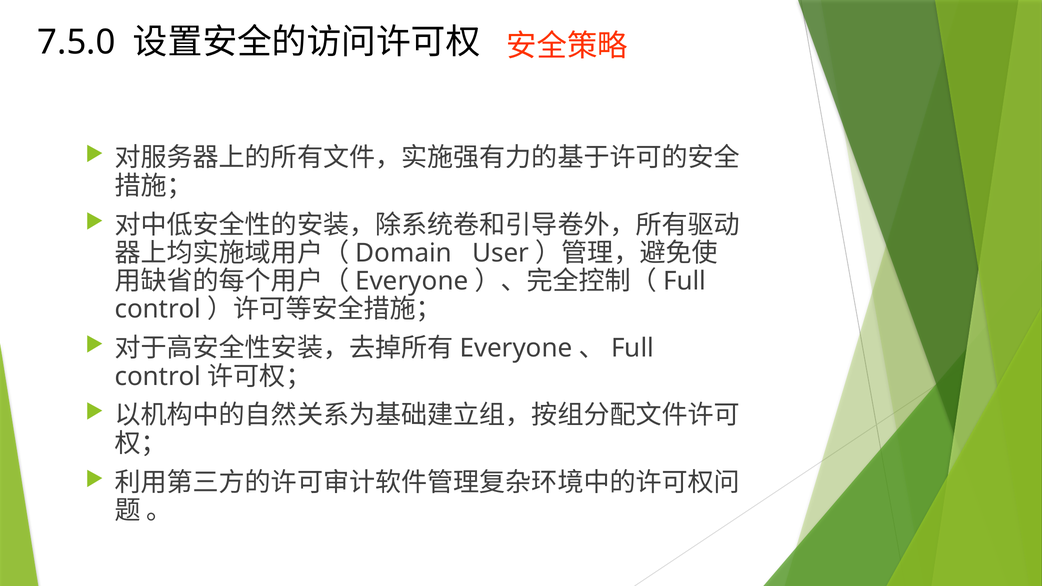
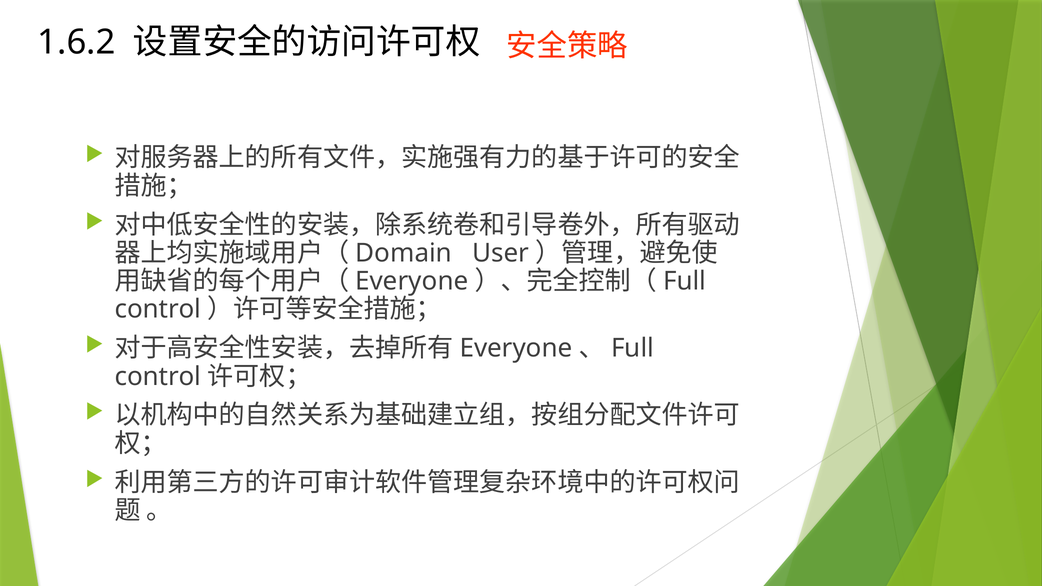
7.5.0: 7.5.0 -> 1.6.2 (76, 42)
